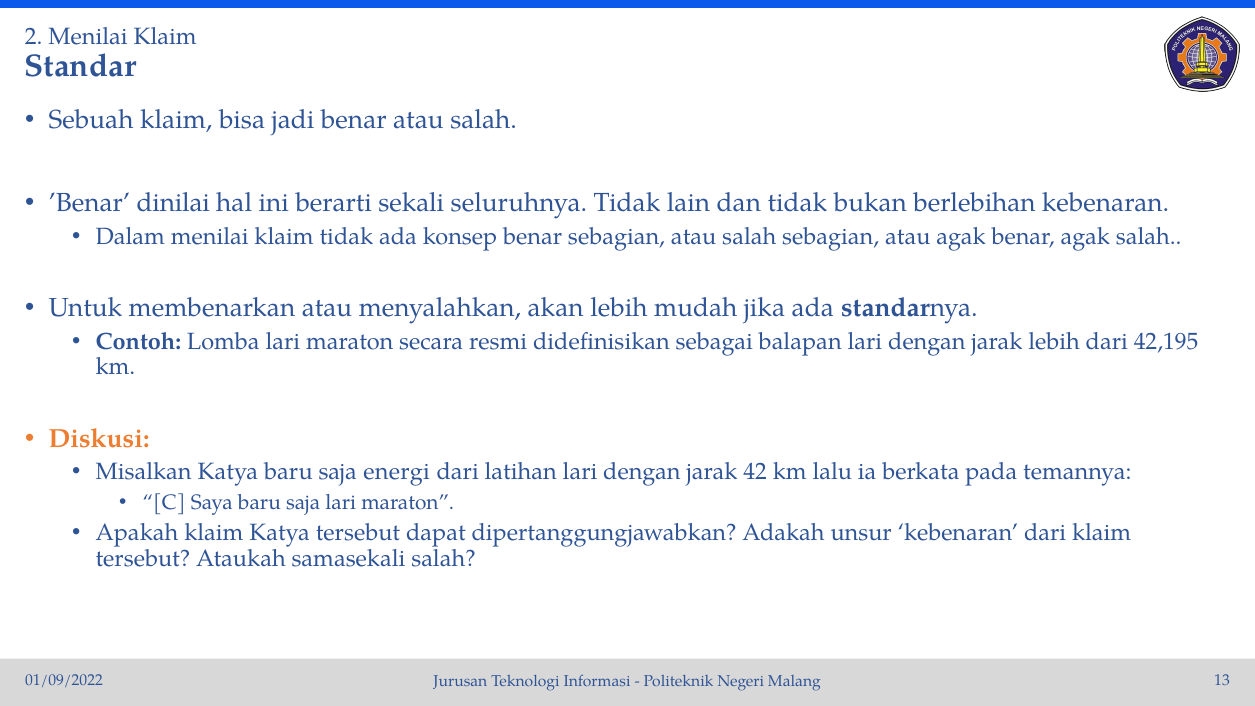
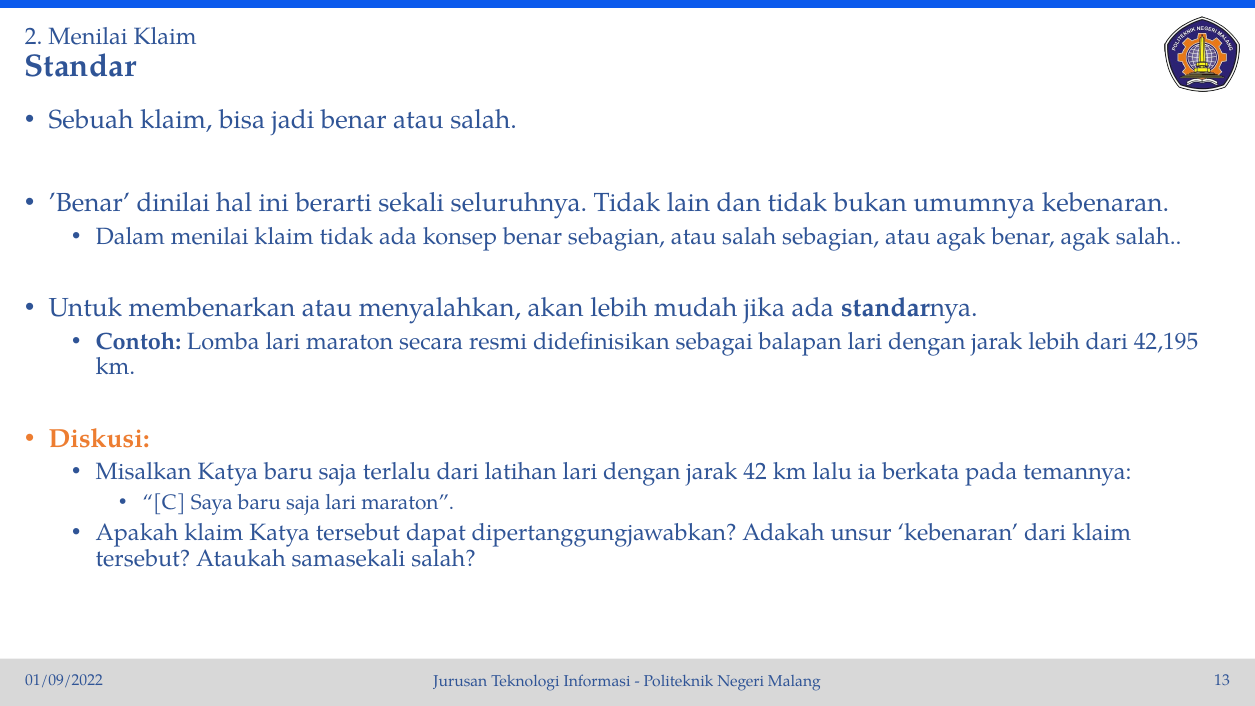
berlebihan: berlebihan -> umumnya (974, 203)
energi: energi -> terlalu (397, 472)
